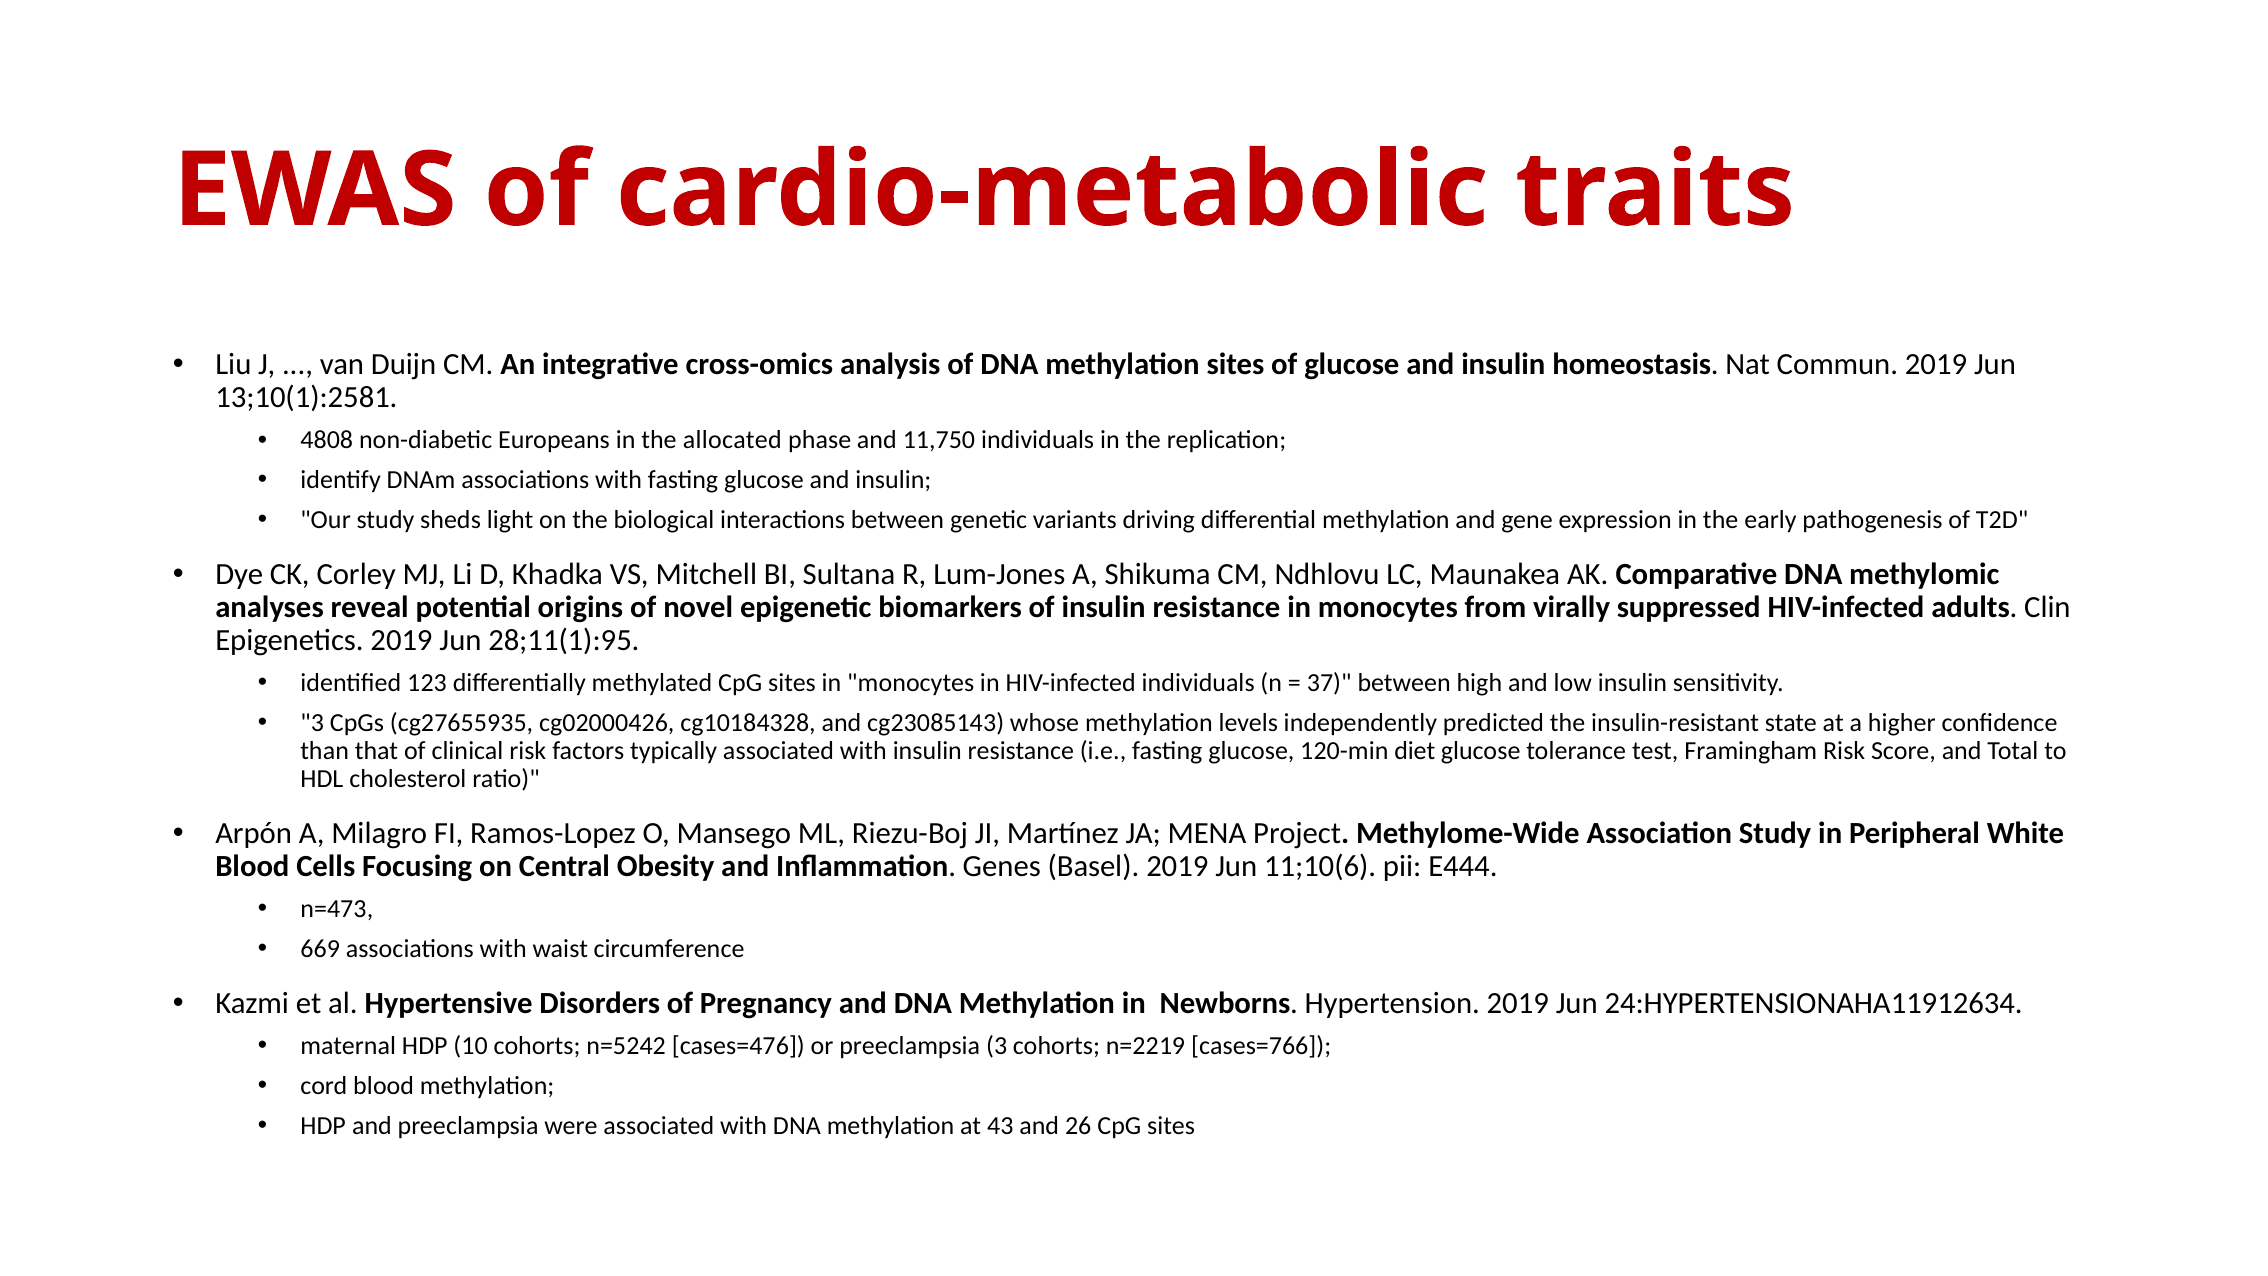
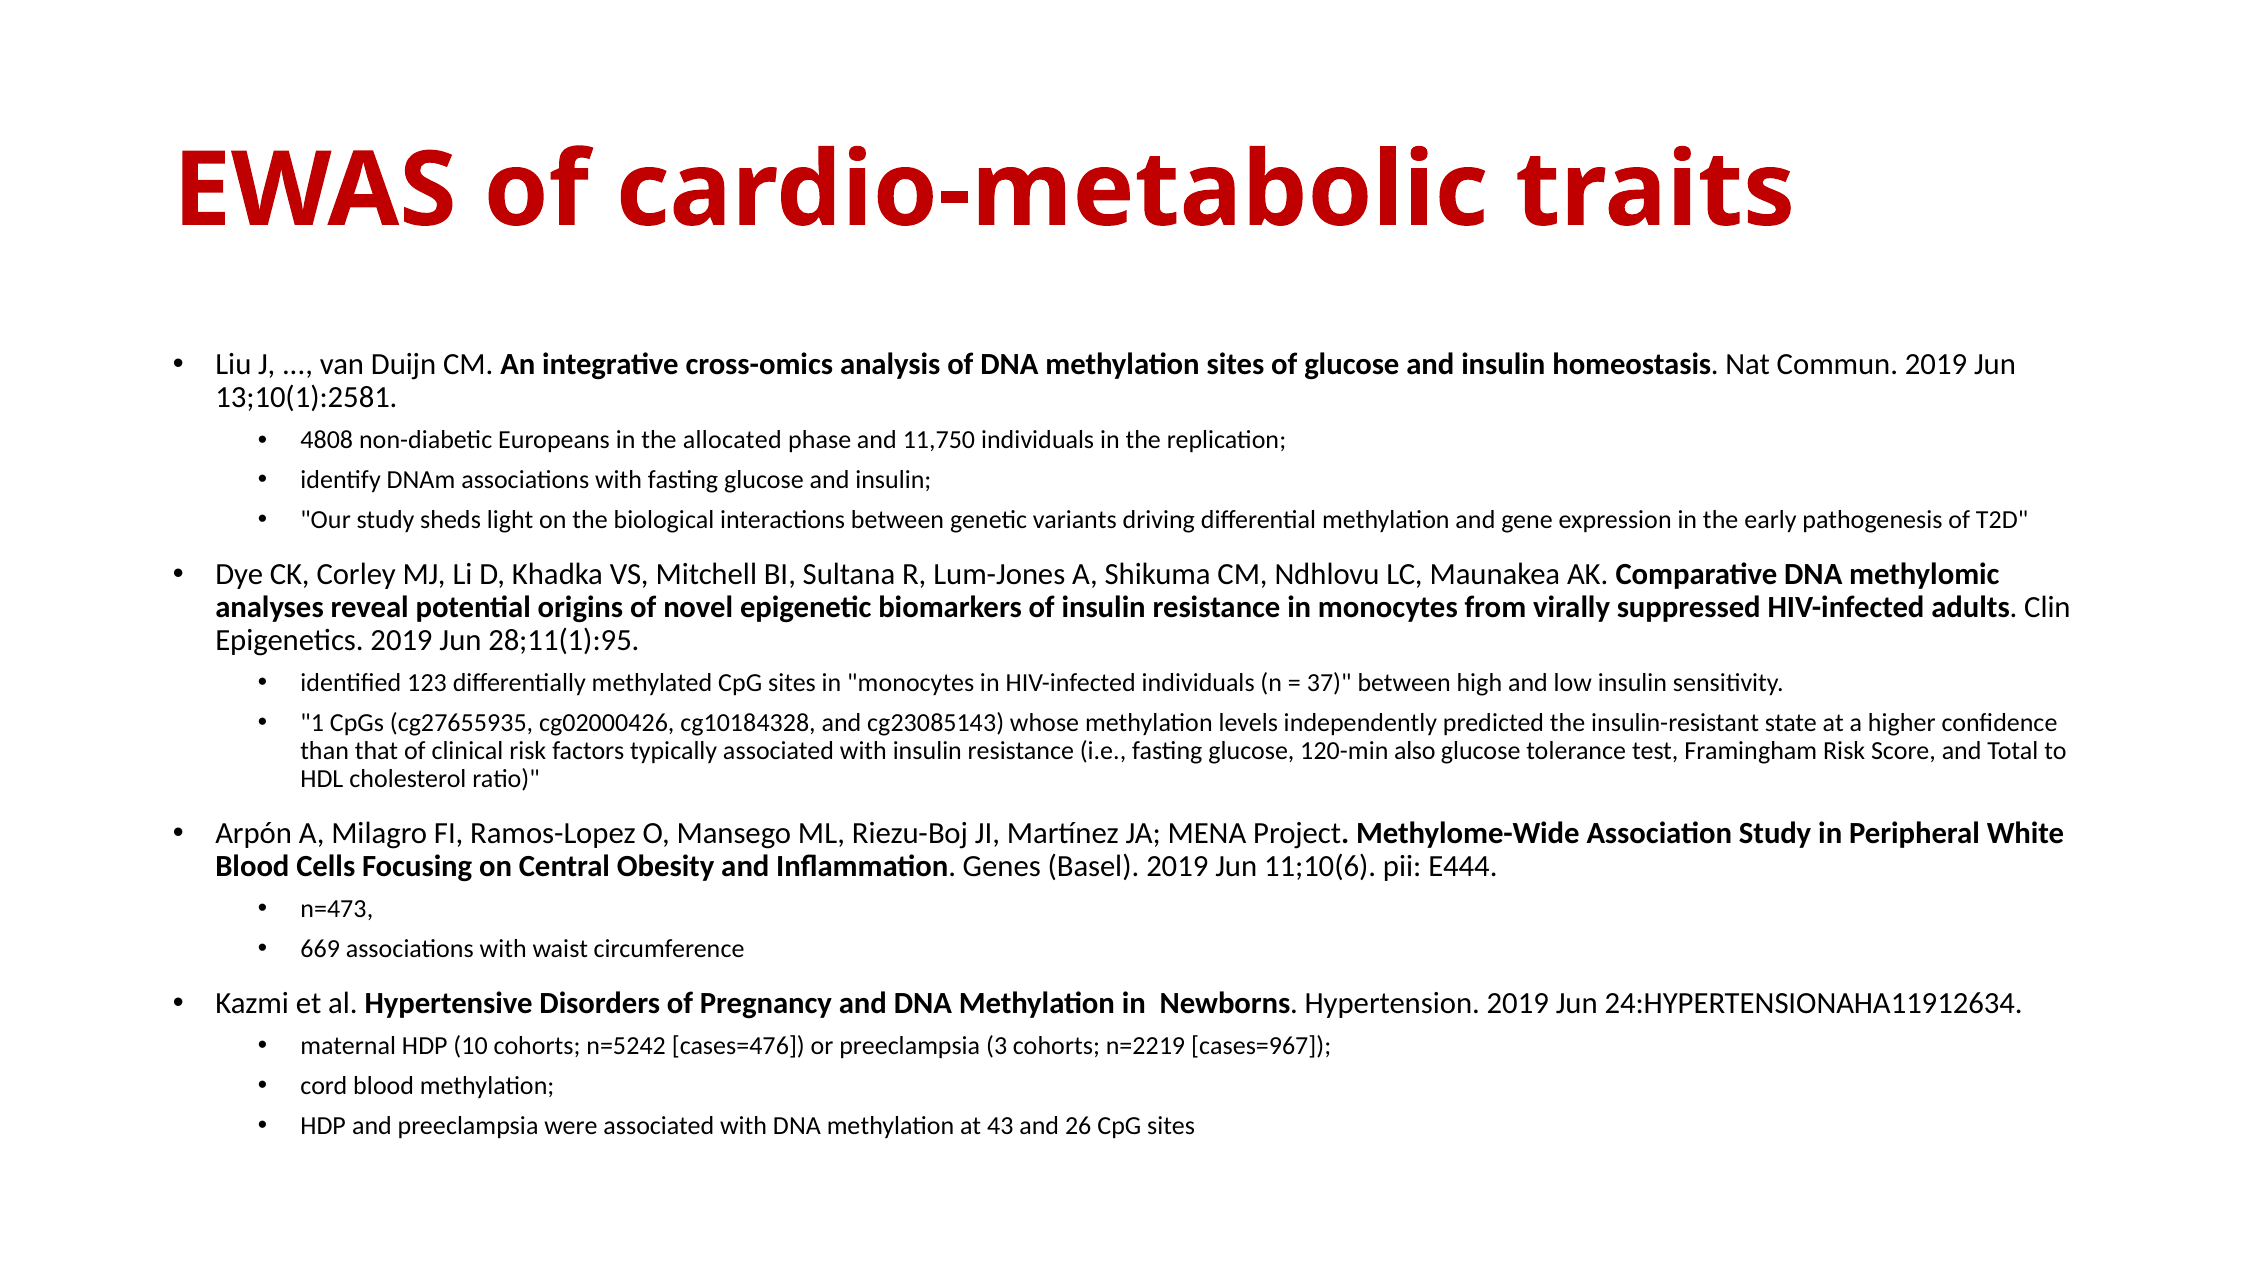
3: 3 -> 1 (312, 723)
diet: diet -> also (1415, 751)
cases=766: cases=766 -> cases=967 (1261, 1045)
